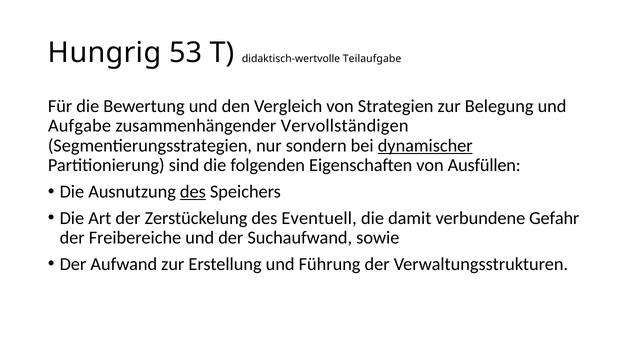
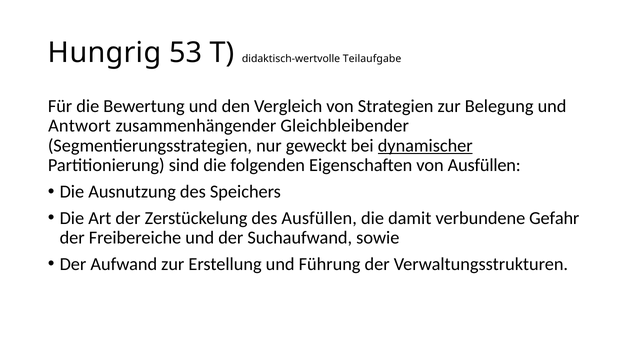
Aufgabe: Aufgabe -> Antwort (80, 126)
Vervollständigen: Vervollständigen -> Gleichbleibender (345, 126)
sondern: sondern -> geweckt (316, 146)
des underline: present -> none (193, 192)
des Eventuell: Eventuell -> Ausfüllen (319, 218)
